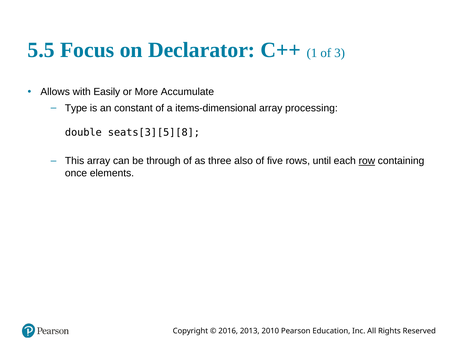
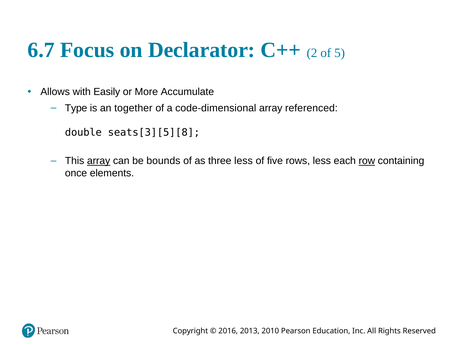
5.5: 5.5 -> 6.7 (41, 50)
1: 1 -> 2 (312, 53)
3: 3 -> 5 (340, 53)
constant: constant -> together (133, 108)
items-dimensional: items-dimensional -> code-dimensional (216, 108)
processing: processing -> referenced (311, 108)
array underline: none -> present (99, 161)
through: through -> bounds (163, 161)
three also: also -> less (243, 161)
rows until: until -> less (322, 161)
